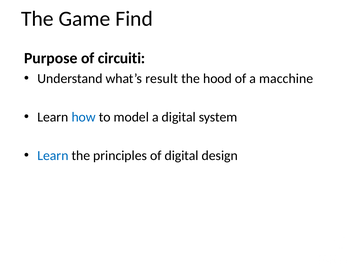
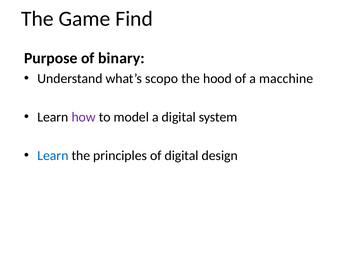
circuiti: circuiti -> binary (121, 58)
result: result -> scopo (162, 78)
how colour: blue -> purple (84, 117)
